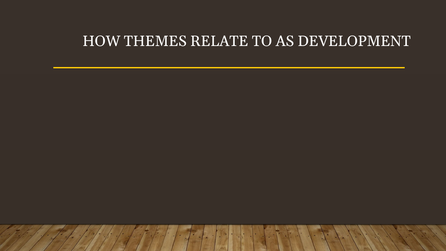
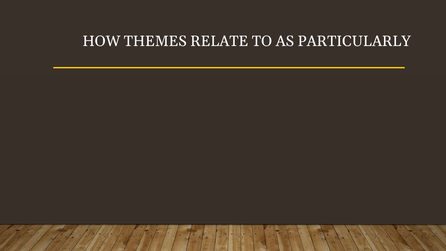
DEVELOPMENT: DEVELOPMENT -> PARTICULARLY (354, 41)
